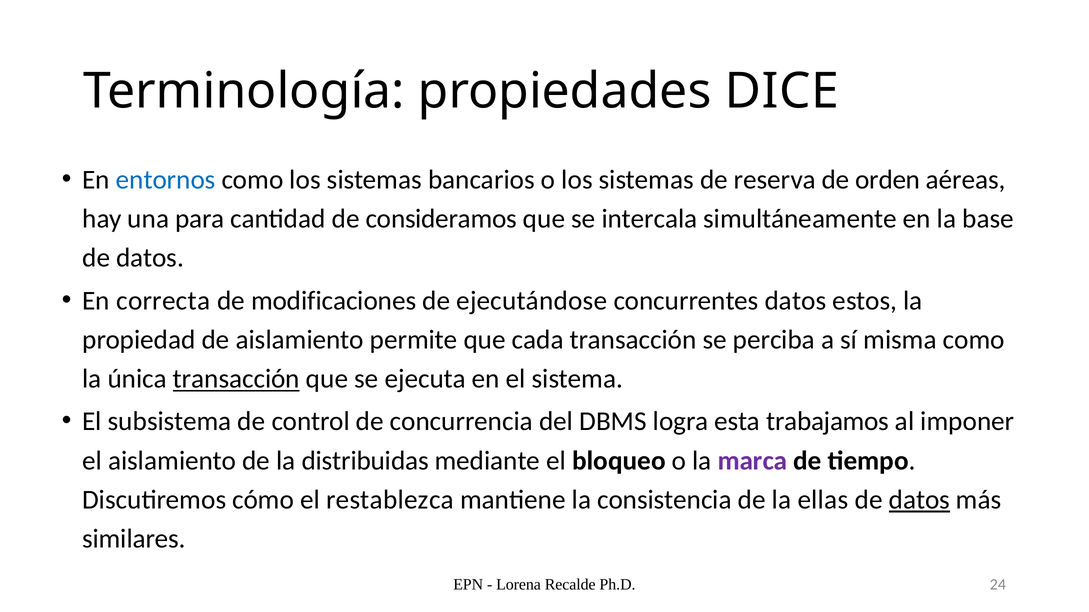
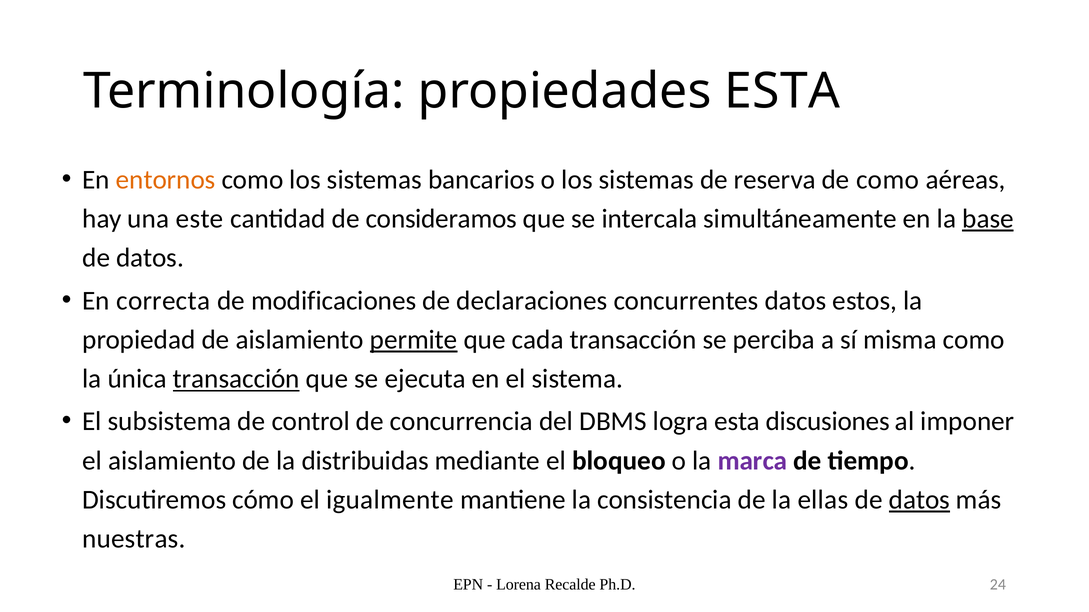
propiedades DICE: DICE -> ESTA (782, 91)
entornos colour: blue -> orange (166, 180)
de orden: orden -> como (888, 180)
para: para -> este (200, 219)
base underline: none -> present (988, 219)
ejecutándose: ejecutándose -> declaraciones (532, 301)
permite underline: none -> present (414, 340)
trabajamos: trabajamos -> discusiones (828, 422)
restablezca: restablezca -> igualmente (390, 500)
similares: similares -> nuestras (134, 539)
